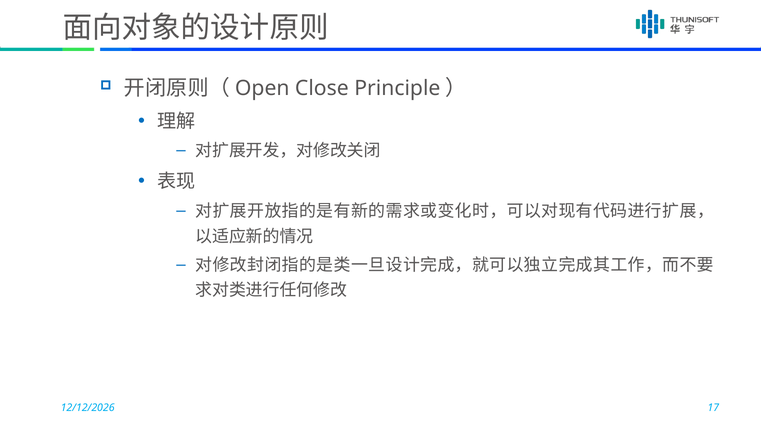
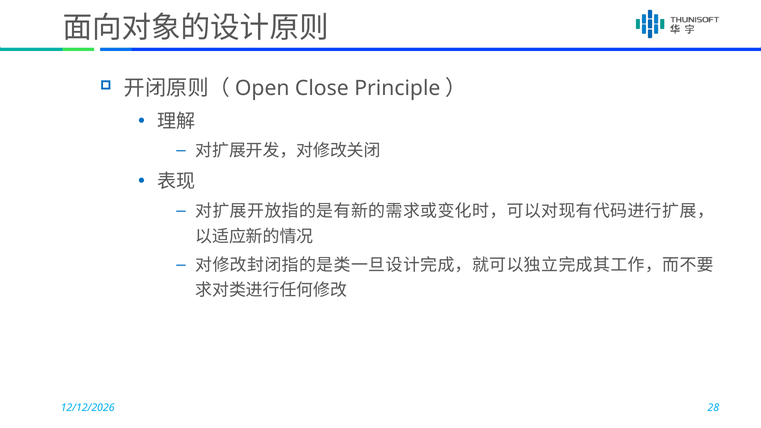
17: 17 -> 28 (713, 408)
